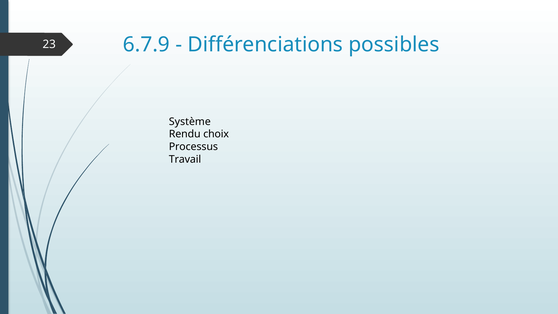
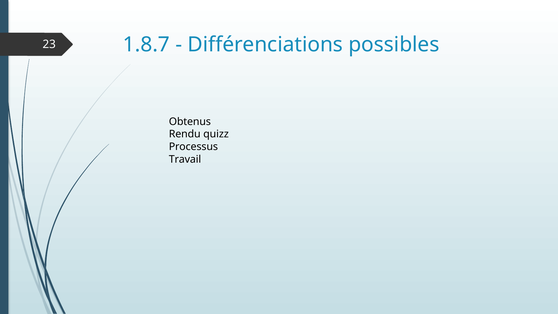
6.7.9: 6.7.9 -> 1.8.7 (146, 45)
Système: Système -> Obtenus (190, 122)
choix: choix -> quizz (216, 134)
